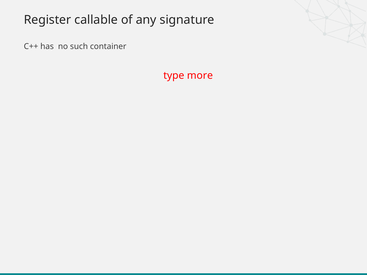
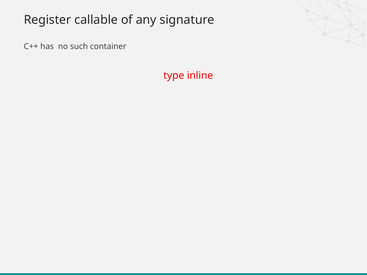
more: more -> inline (200, 75)
